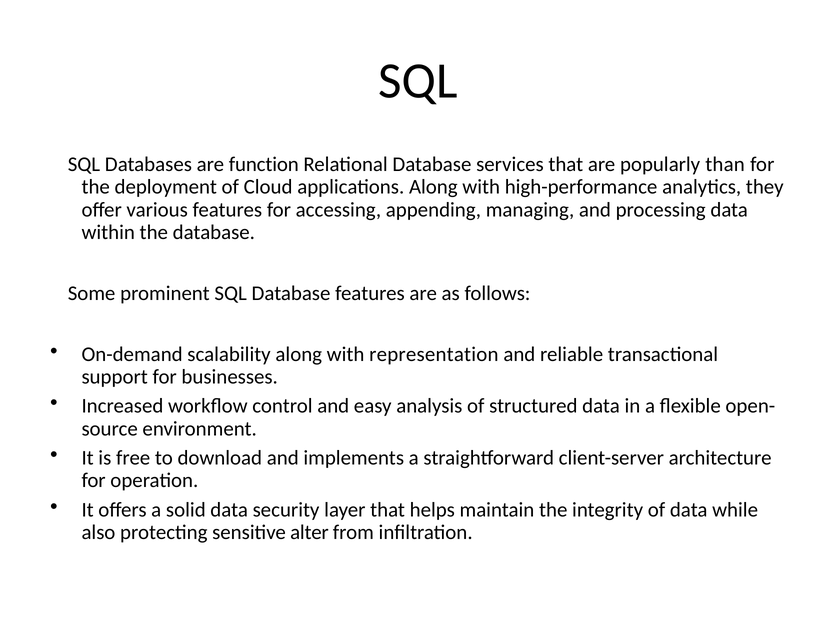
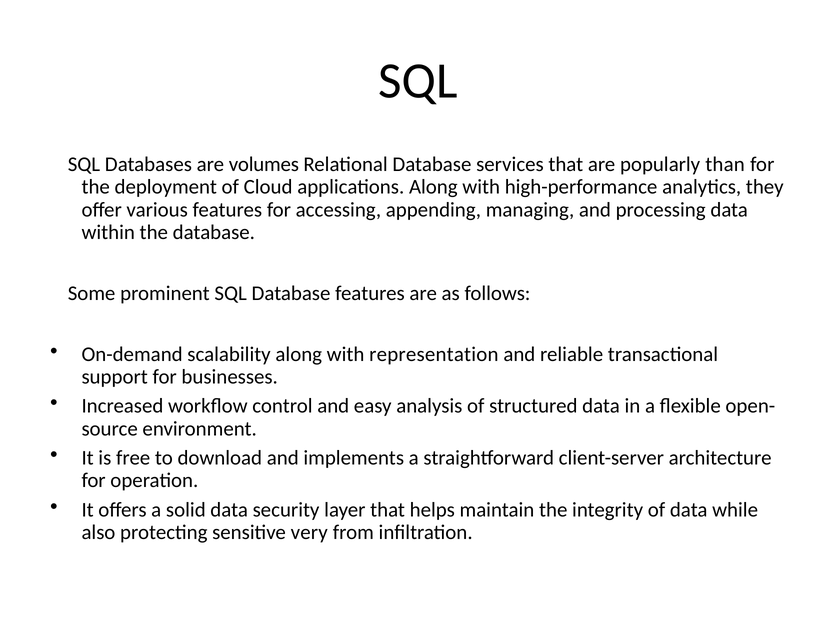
function: function -> volumes (264, 164)
alter: alter -> very (309, 532)
